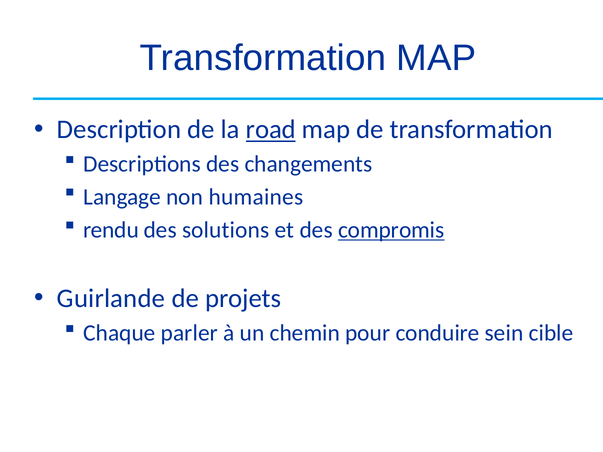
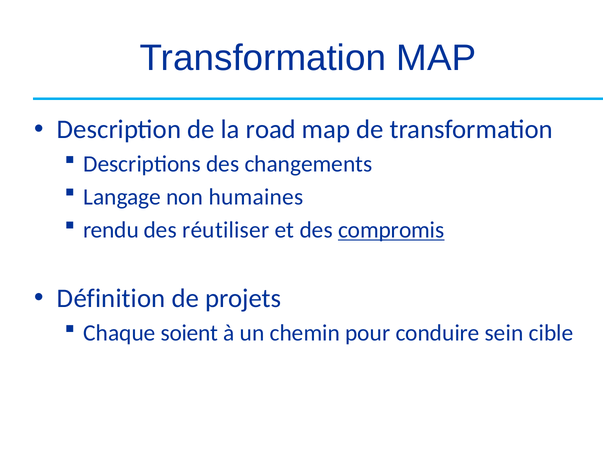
road underline: present -> none (271, 130)
solutions: solutions -> réutiliser (226, 230)
Guirlande: Guirlande -> Définition (111, 299)
parler: parler -> soient (190, 333)
